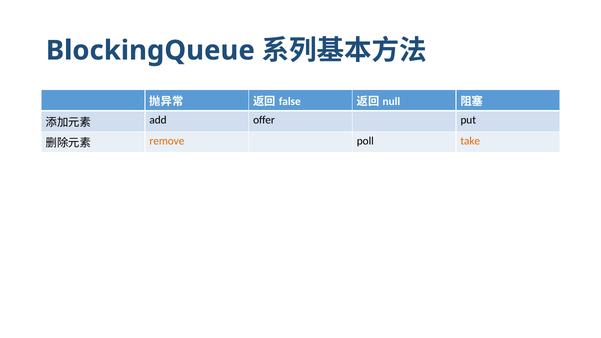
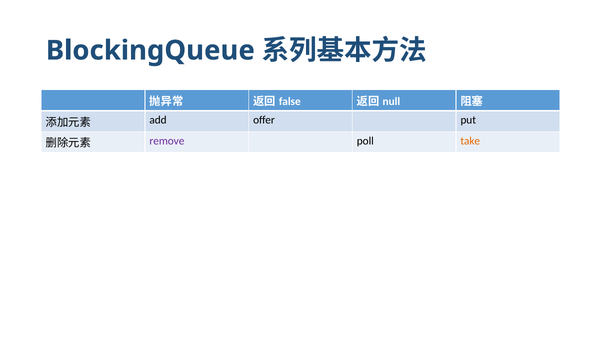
remove colour: orange -> purple (167, 141)
